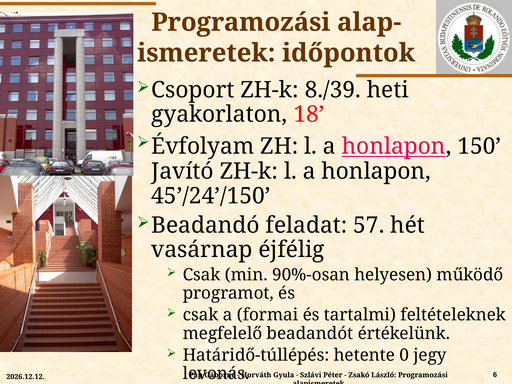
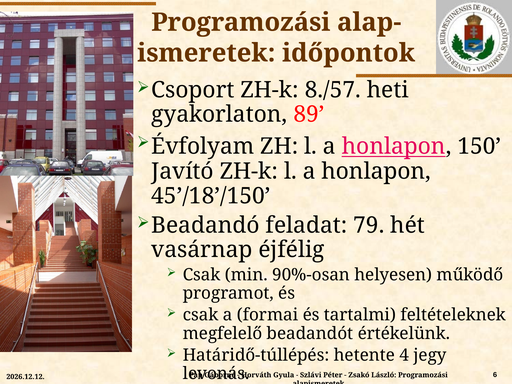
8./39: 8./39 -> 8./57 (333, 90)
18: 18 -> 89 (309, 114)
45’/24’/150: 45’/24’/150 -> 45’/18’/150 (211, 196)
57: 57 -> 79 (369, 225)
0: 0 -> 4 (404, 355)
